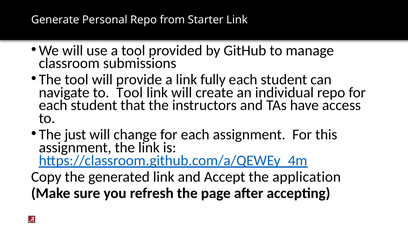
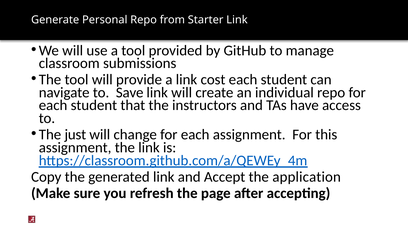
fully: fully -> cost (213, 79)
to Tool: Tool -> Save (130, 92)
